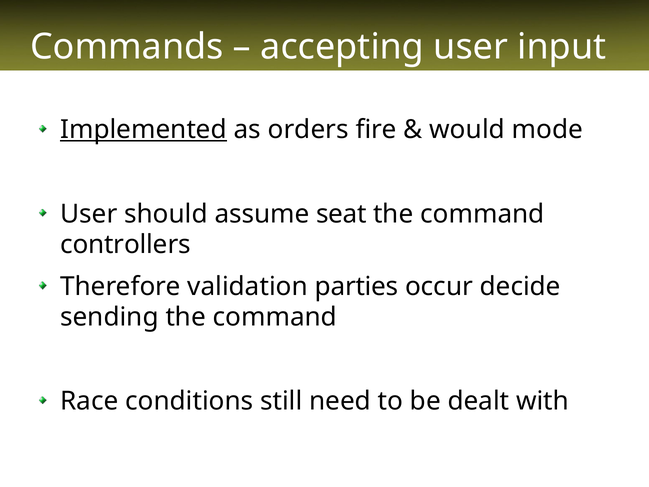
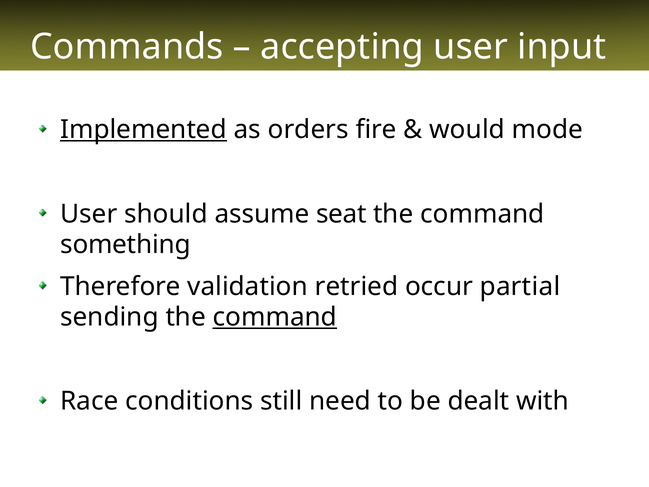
controllers: controllers -> something (125, 244)
parties: parties -> retried (356, 286)
decide: decide -> partial (520, 286)
command underline: none -> present (275, 317)
